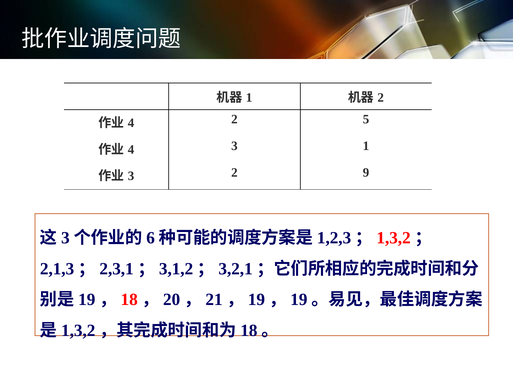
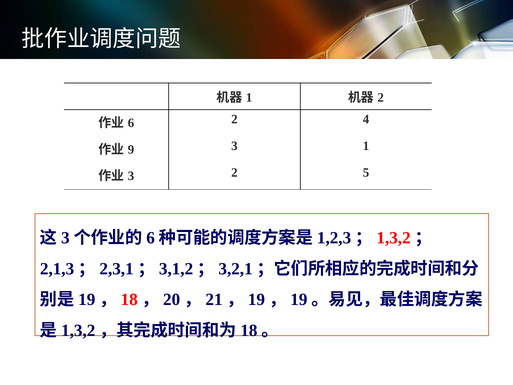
4: 4 -> 6 (131, 123)
5: 5 -> 4 (366, 119)
4: 4 -> 9 (131, 149)
9: 9 -> 5 (366, 173)
